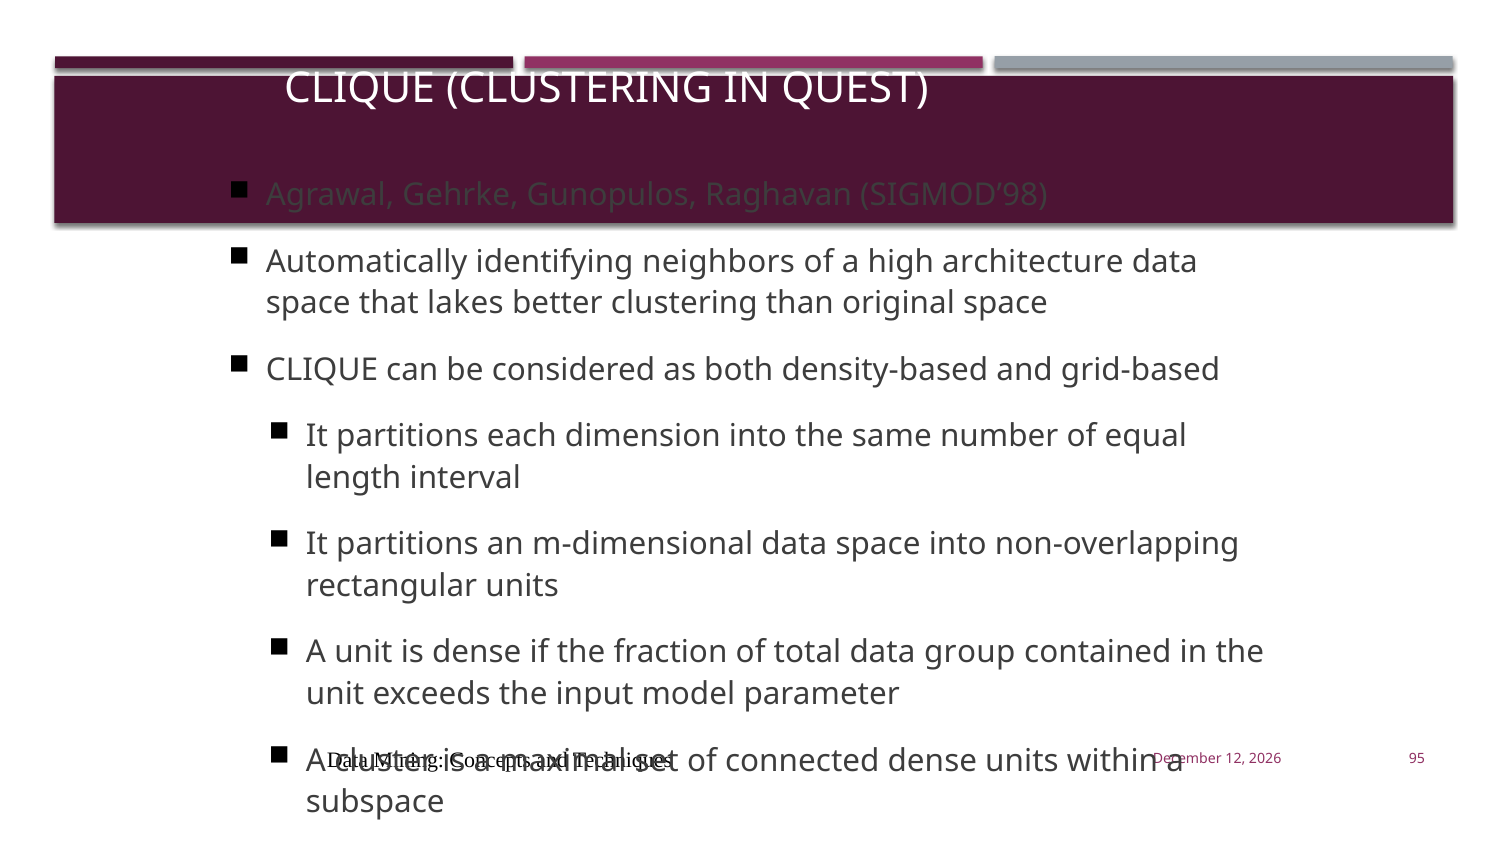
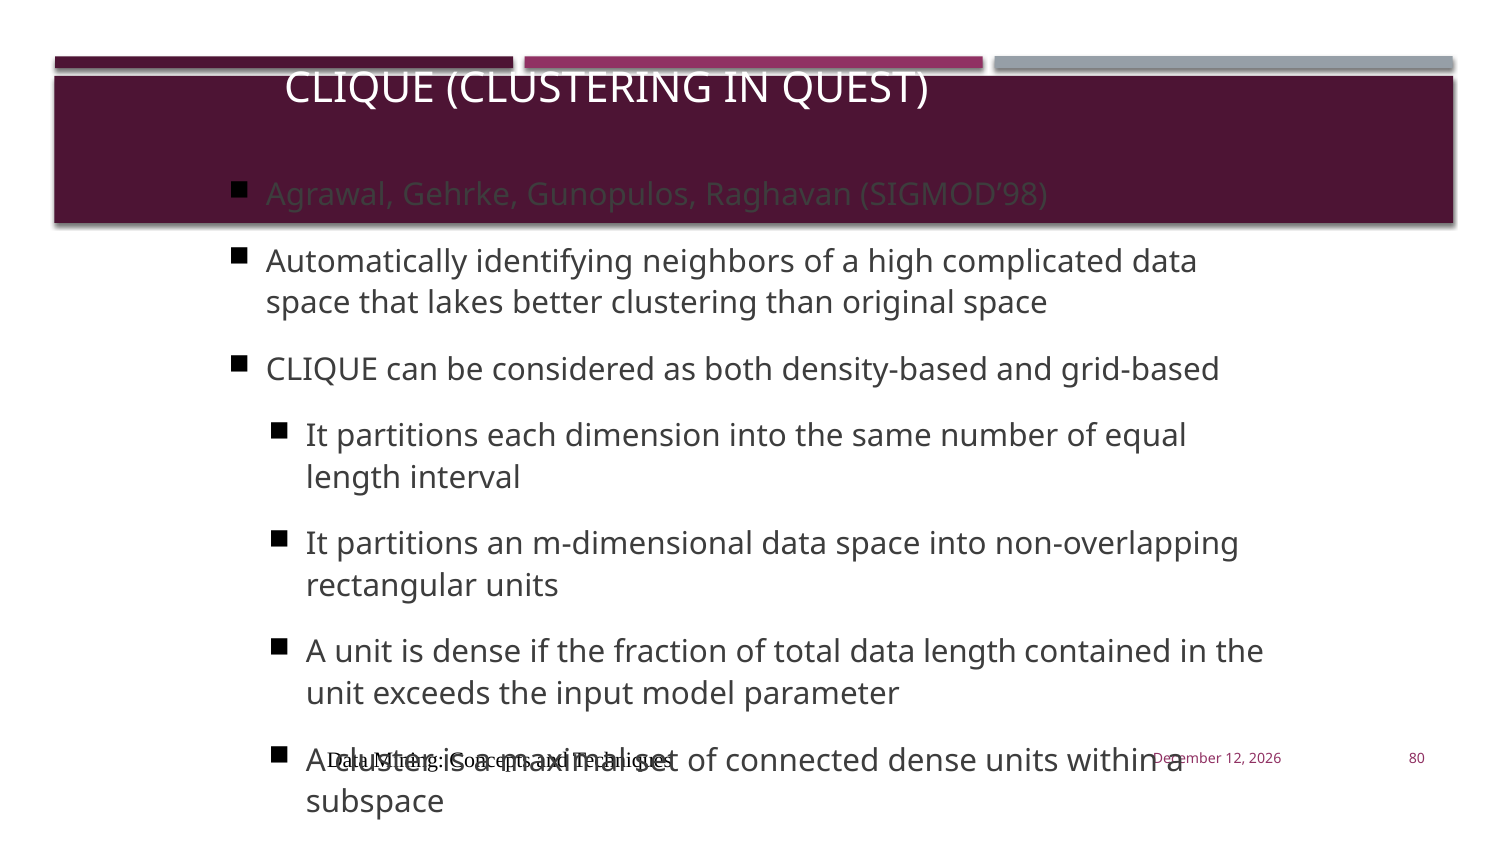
architecture: architecture -> complicated (1033, 262)
data group: group -> length (970, 653)
95: 95 -> 80 (1417, 759)
